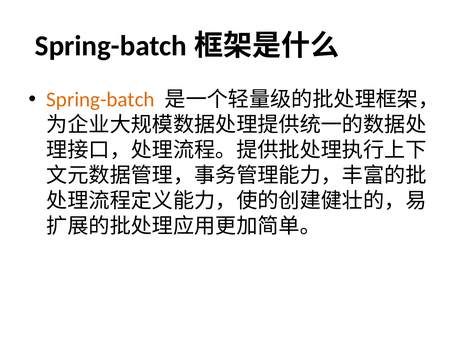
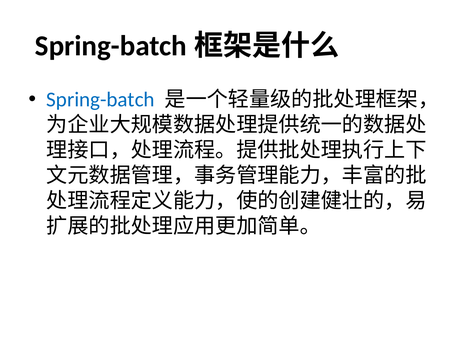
Spring-batch colour: orange -> blue (100, 100)
